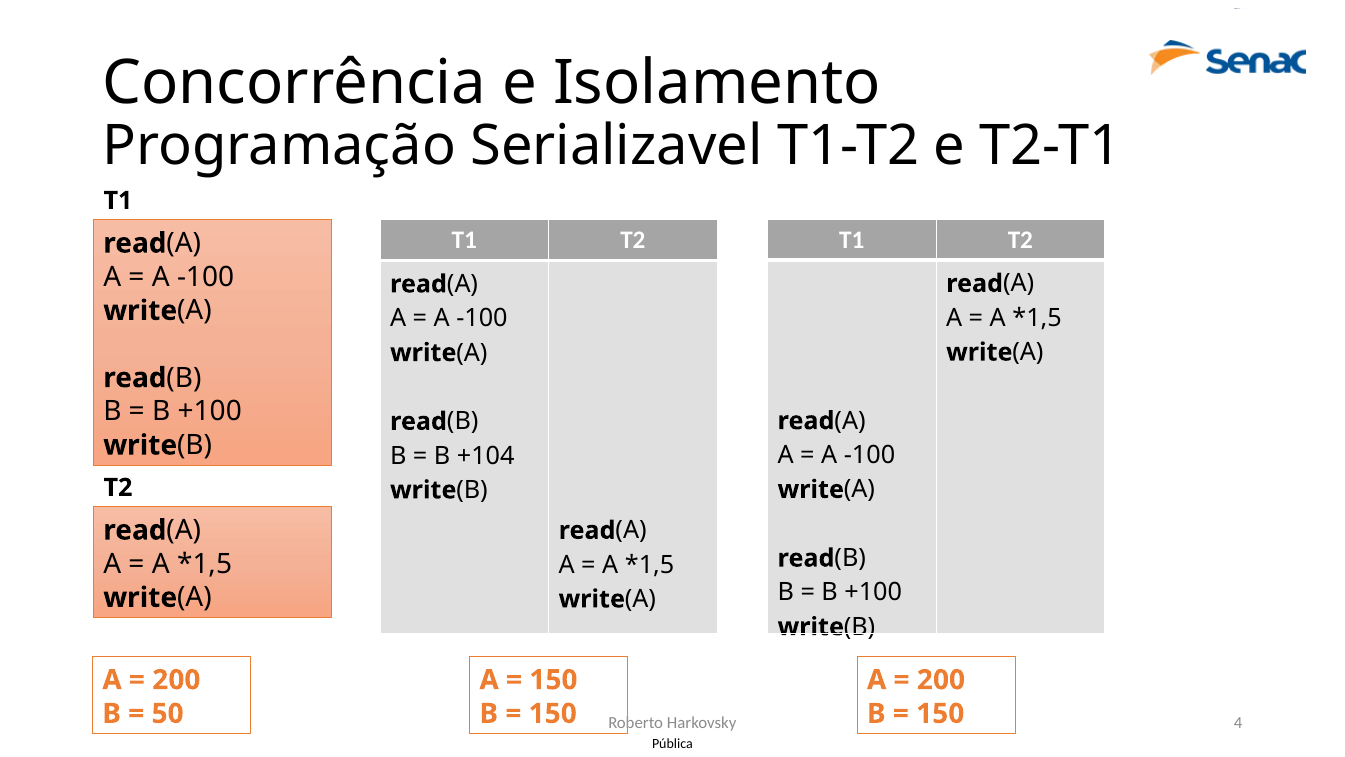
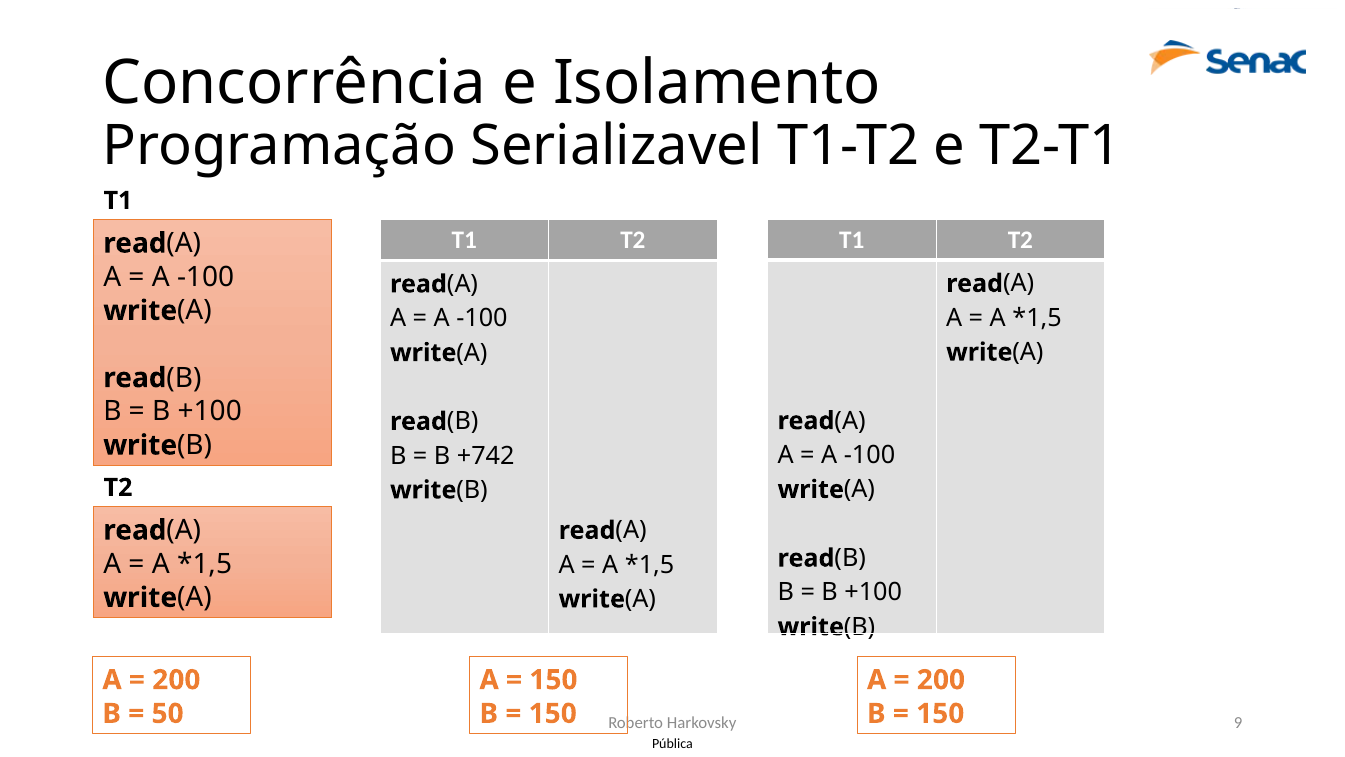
+104: +104 -> +742 (486, 455)
4: 4 -> 9 (1238, 722)
